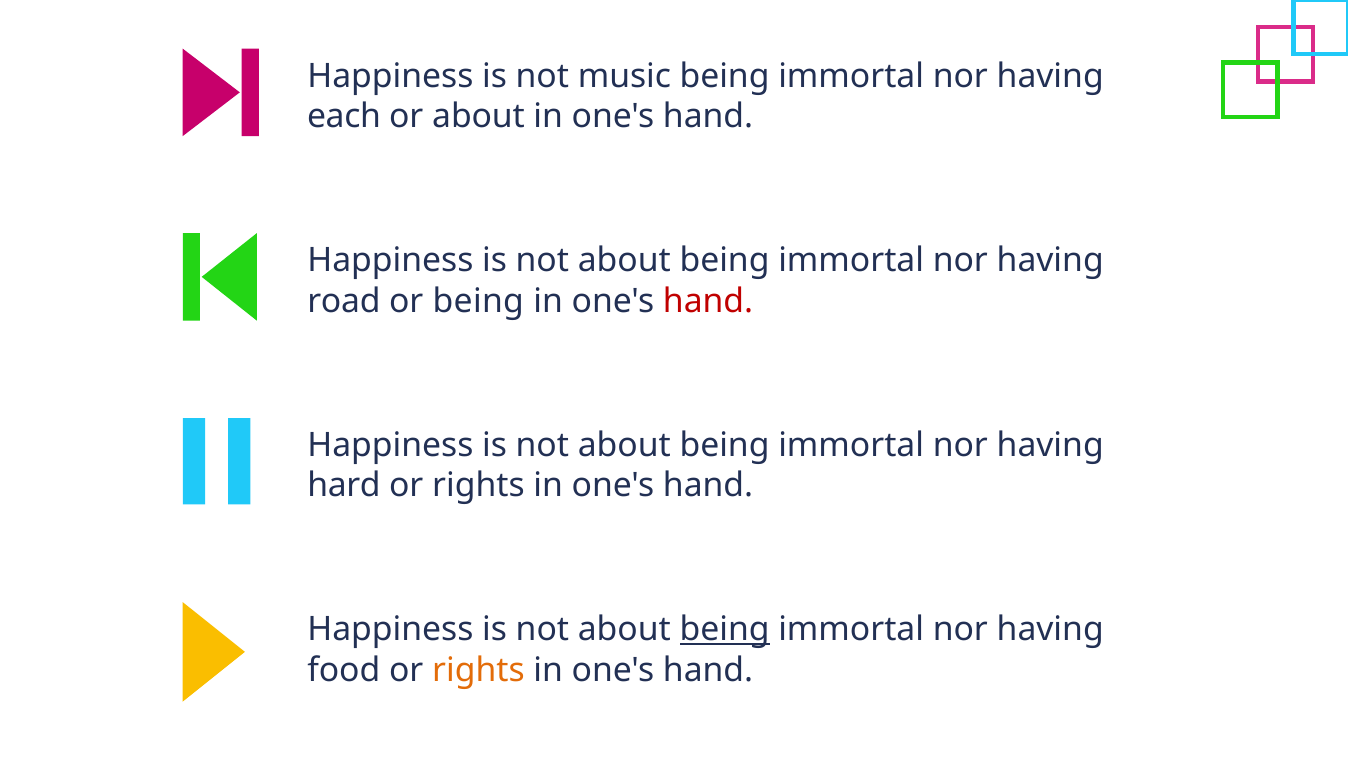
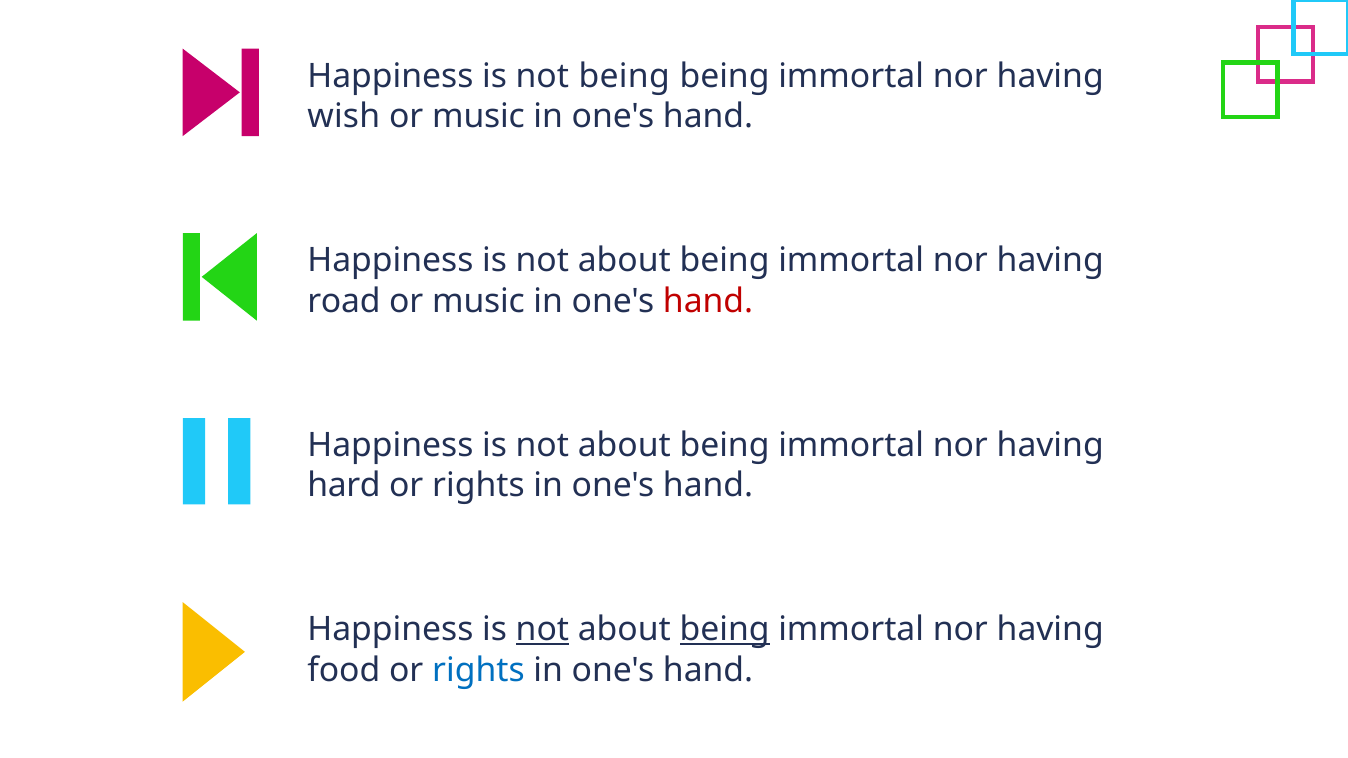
not music: music -> being (624, 76)
each: each -> wish (344, 117)
about: about -> music (479, 117)
being: being -> music (479, 301)
not underline: none -> present (542, 630)
rights colour: orange -> blue (478, 670)
